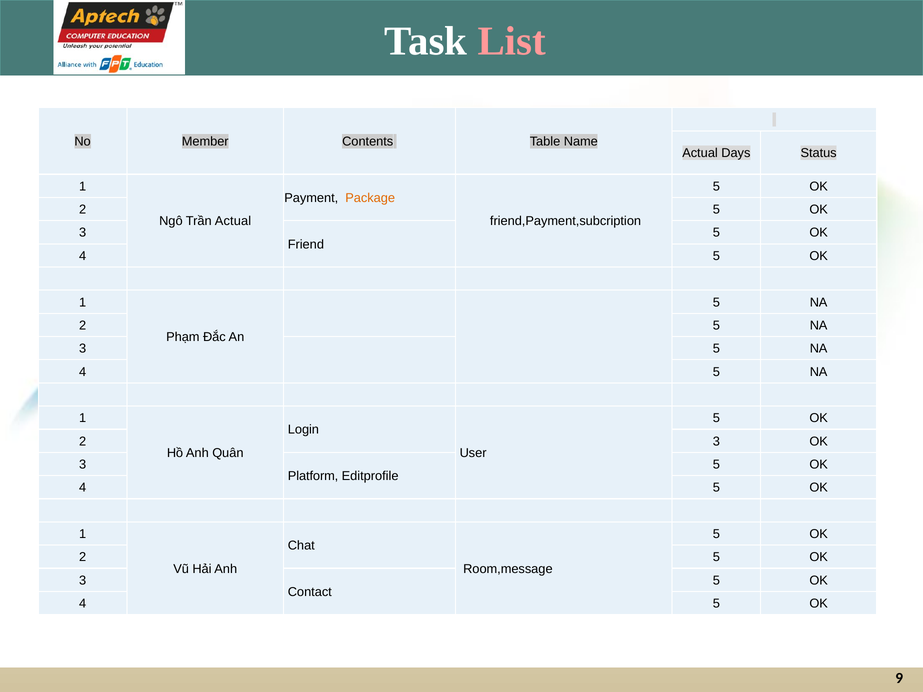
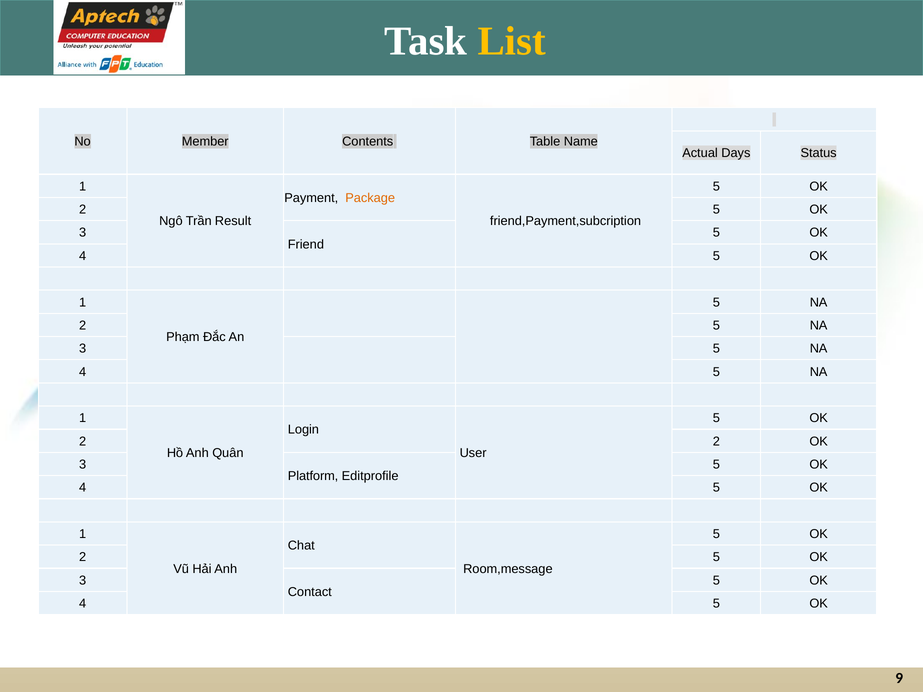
List colour: pink -> yellow (512, 41)
Trần Actual: Actual -> Result (233, 221)
2 3: 3 -> 2 (716, 441)
